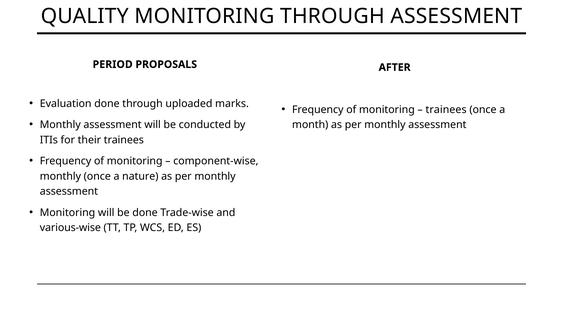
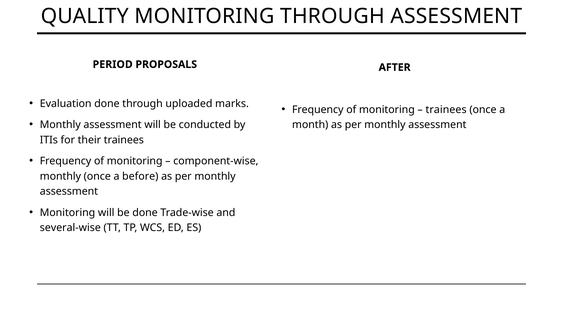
nature: nature -> before (140, 176)
various-wise: various-wise -> several-wise (70, 228)
